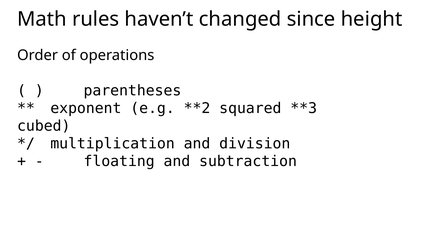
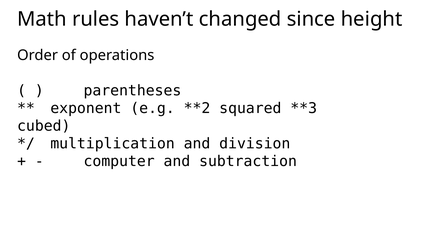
floating: floating -> computer (119, 162)
